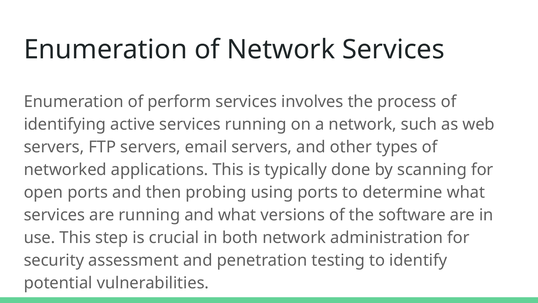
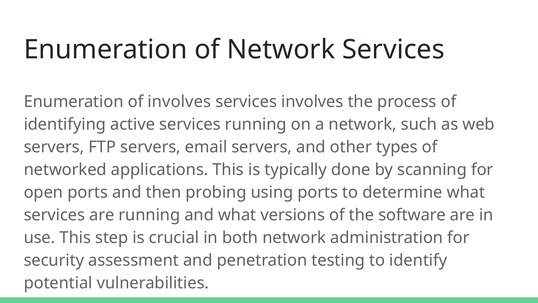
of perform: perform -> involves (179, 101)
